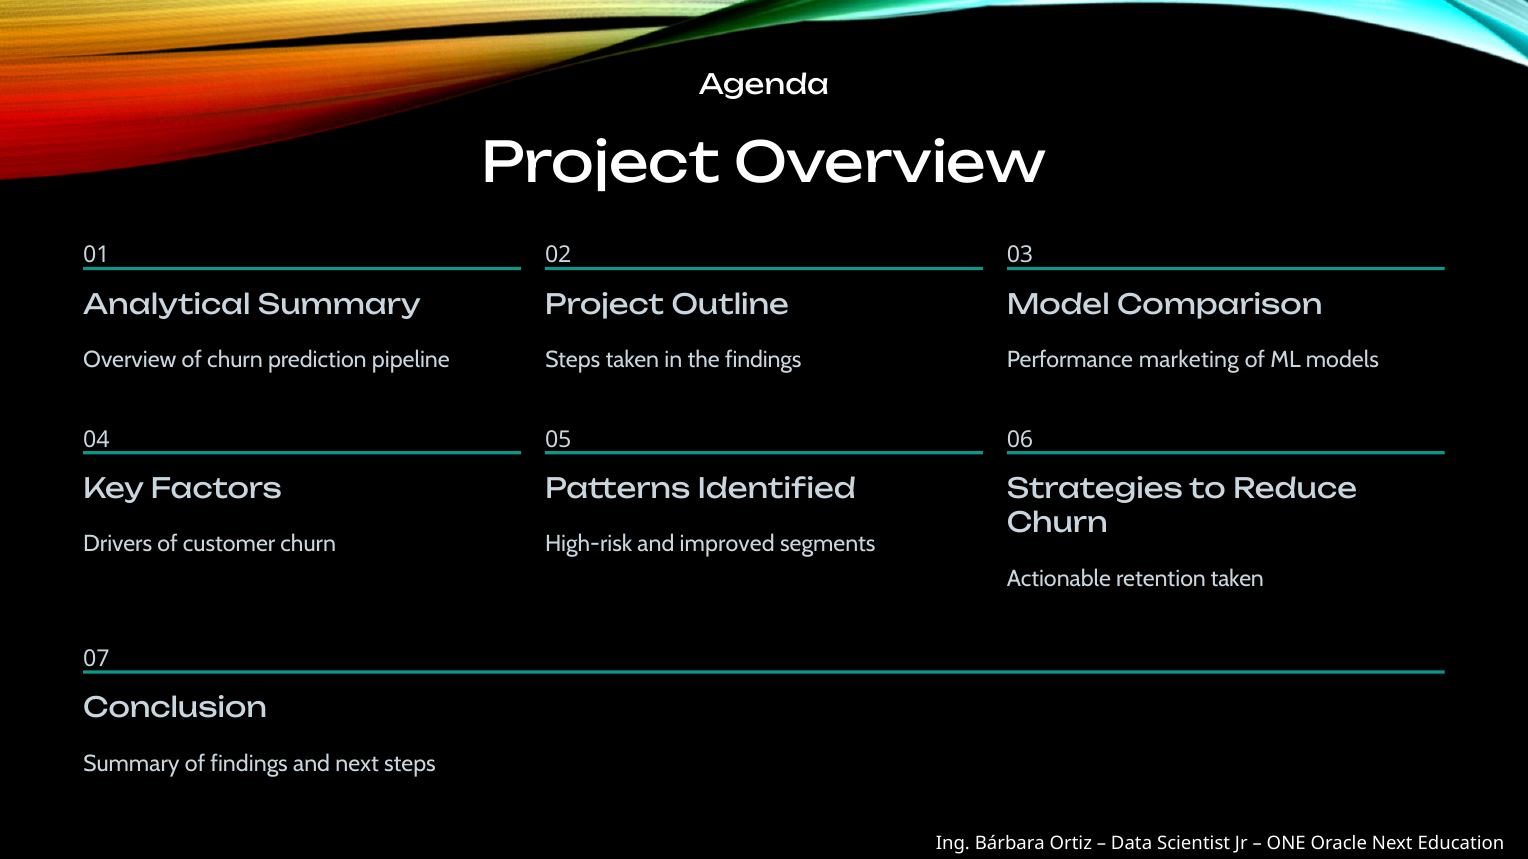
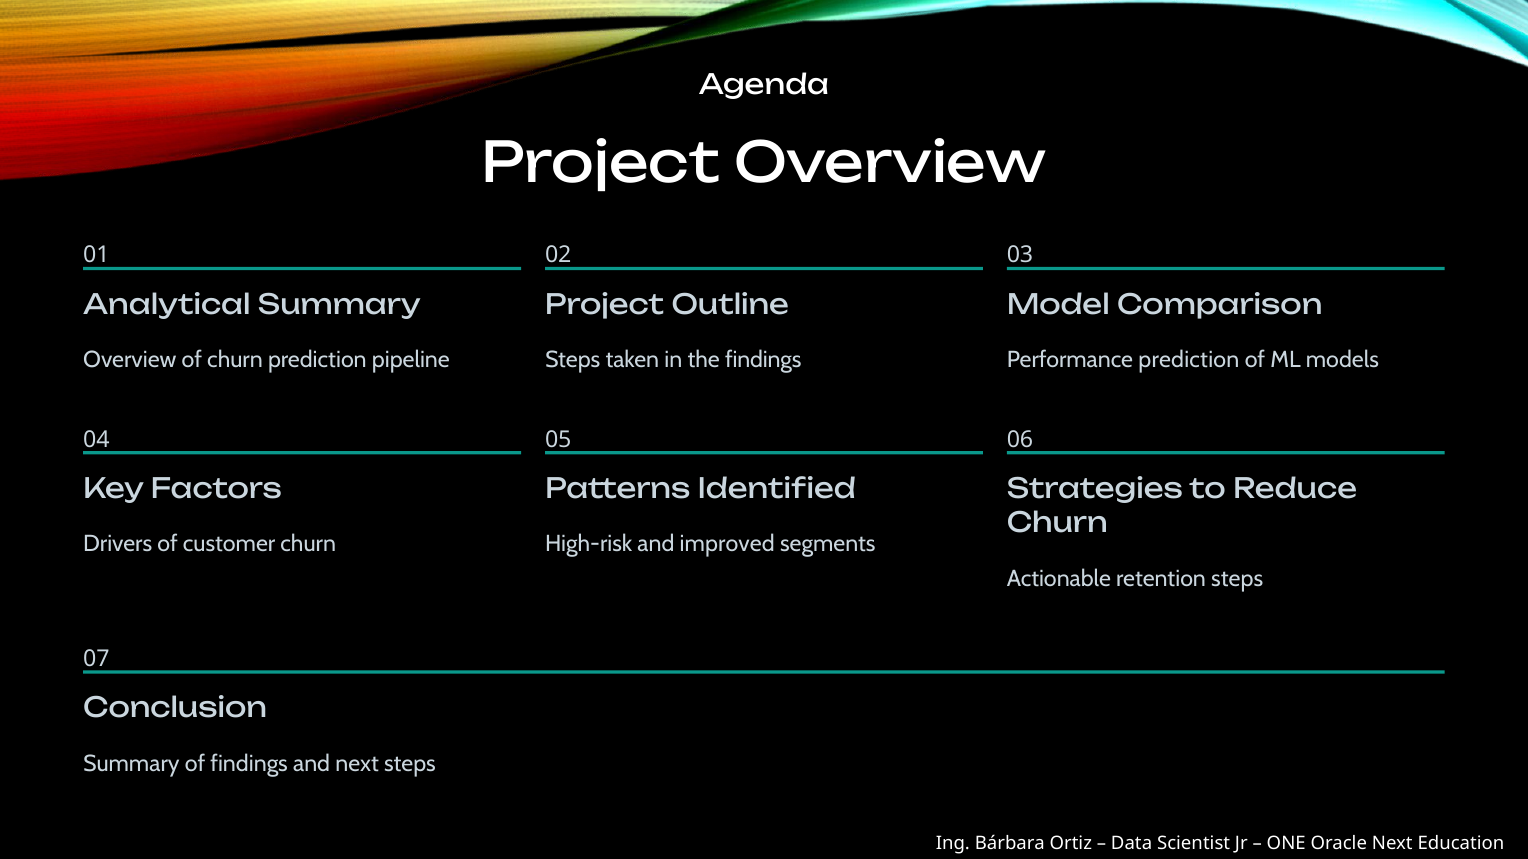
Performance marketing: marketing -> prediction (1189, 360)
retention taken: taken -> steps (1237, 579)
